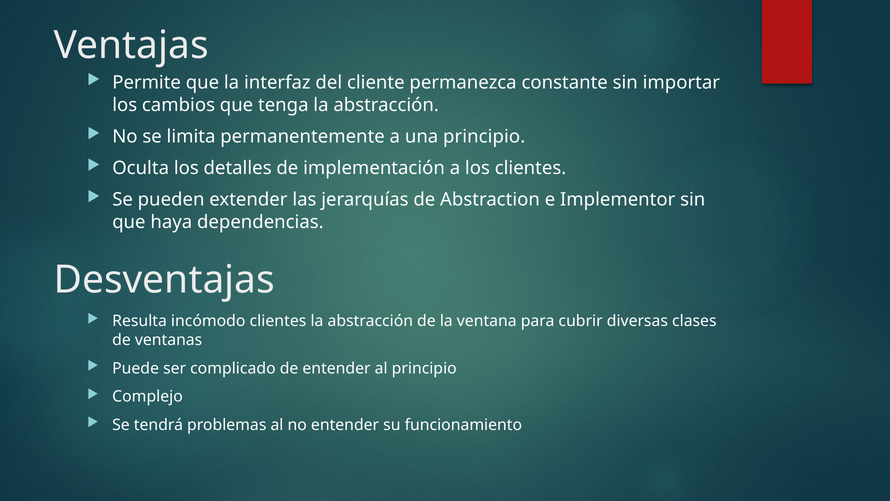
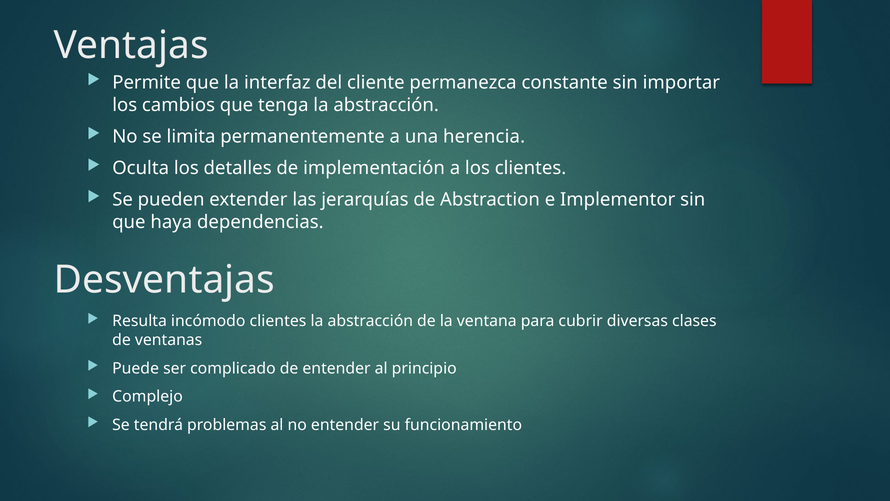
una principio: principio -> herencia (484, 136)
